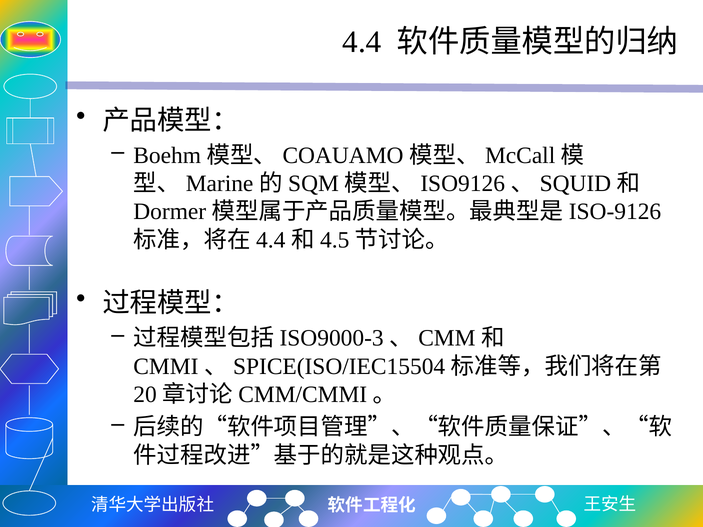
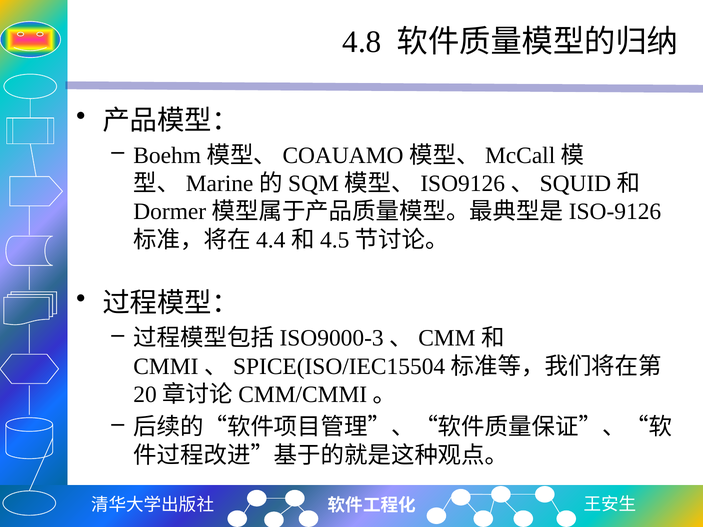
4.4: 4.4 -> 4.8 (362, 42)
